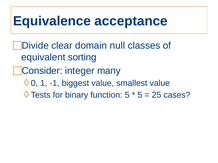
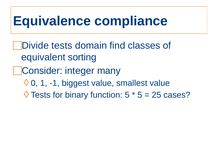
acceptance: acceptance -> compliance (131, 21)
Divide clear: clear -> tests (62, 46)
null: null -> find (117, 46)
